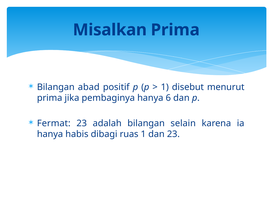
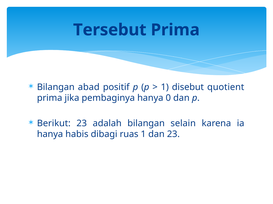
Misalkan: Misalkan -> Tersebut (110, 30)
menurut: menurut -> quotient (226, 87)
6: 6 -> 0 (168, 98)
Fermat: Fermat -> Berikut (54, 124)
